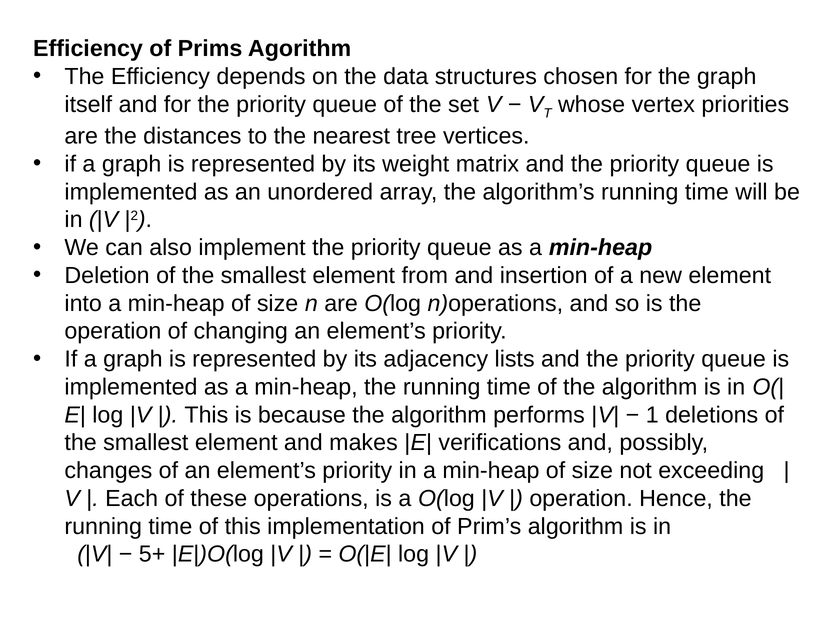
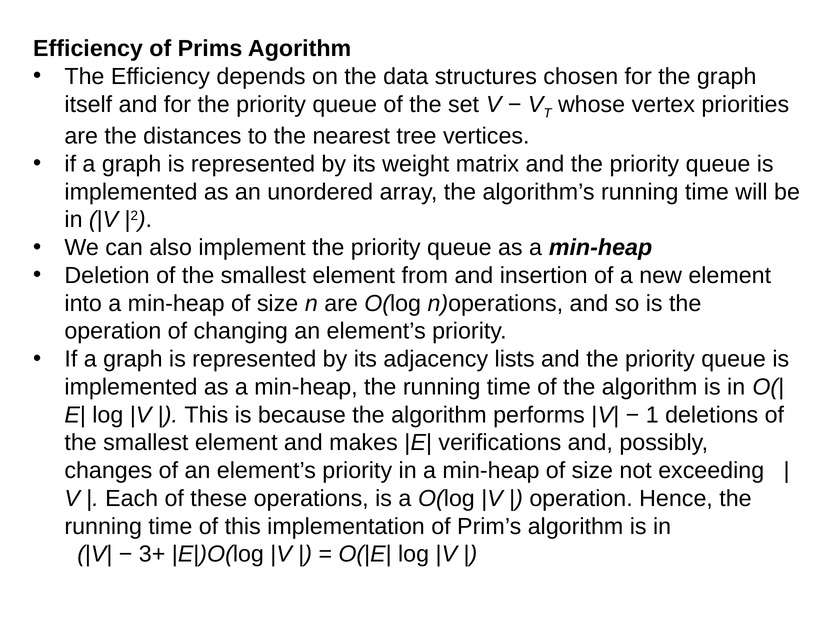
5+: 5+ -> 3+ (152, 554)
